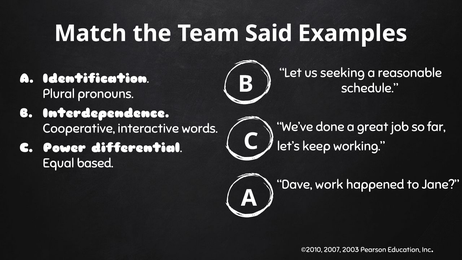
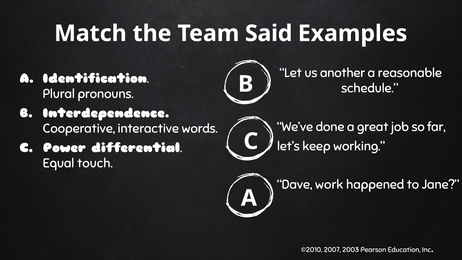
seeking: seeking -> another (343, 73)
based: based -> touch (95, 163)
